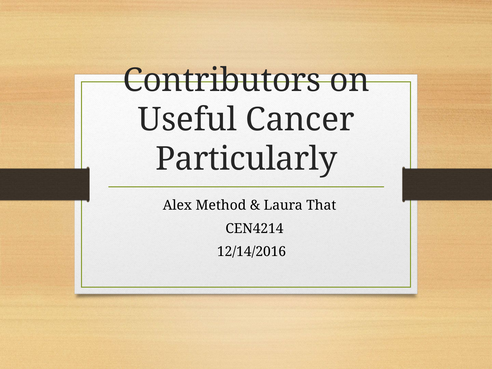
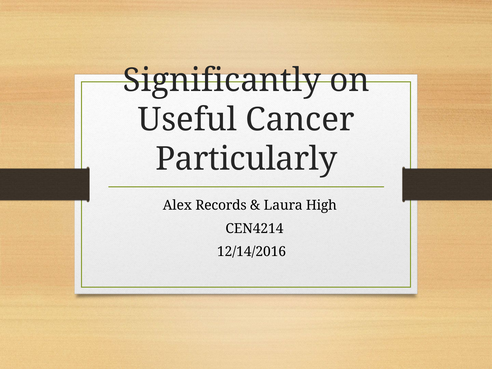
Contributors: Contributors -> Significantly (222, 80)
Method: Method -> Records (221, 205)
That: That -> High (321, 205)
